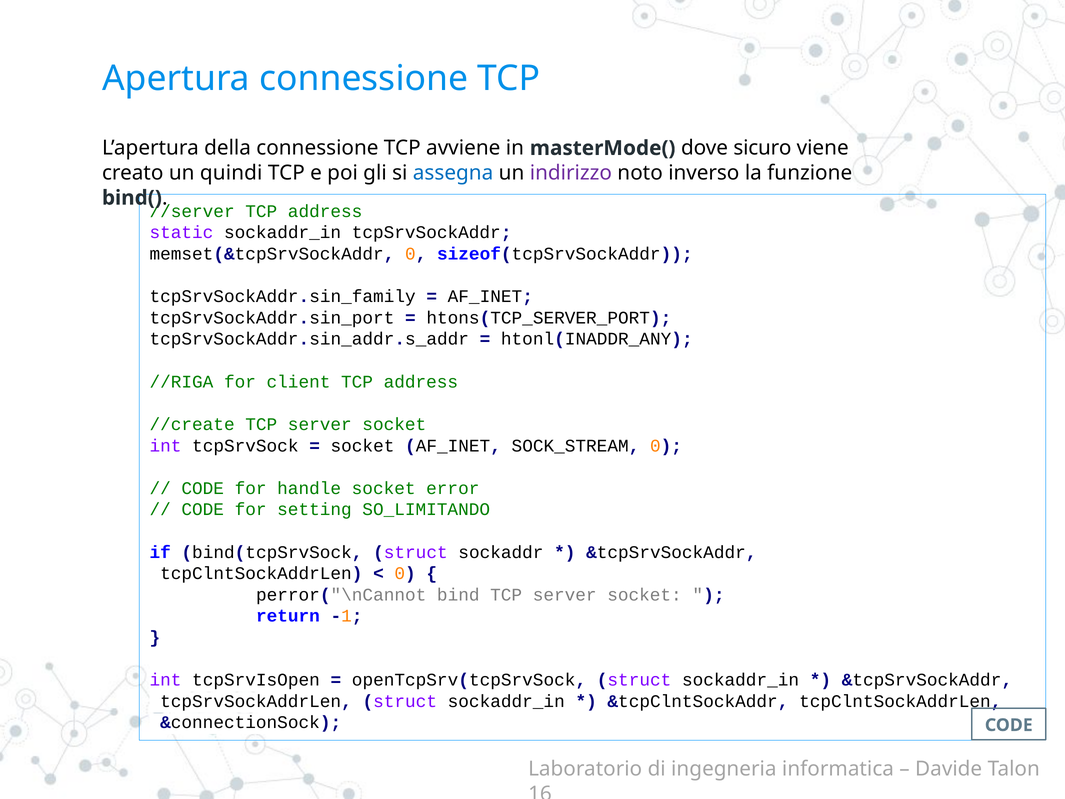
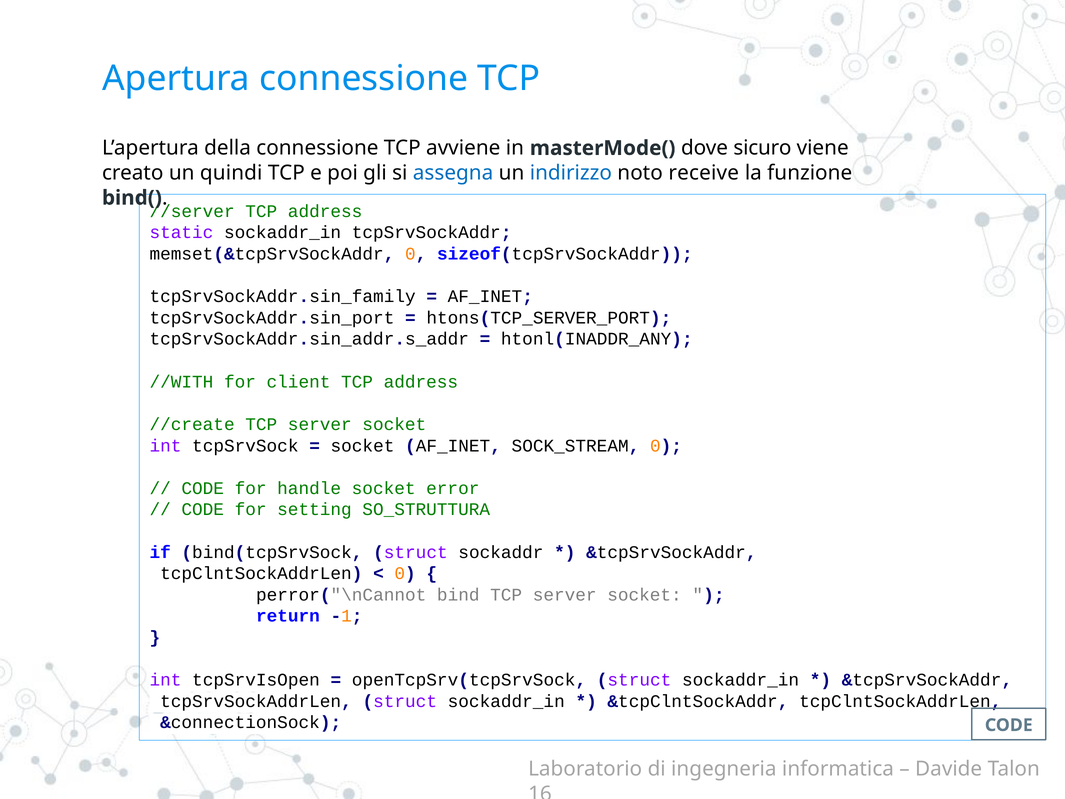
indirizzo colour: purple -> blue (571, 173)
inverso: inverso -> receive (704, 173)
//RIGA: //RIGA -> //WITH (181, 382)
SO_LIMITANDO: SO_LIMITANDO -> SO_STRUTTURA (426, 509)
